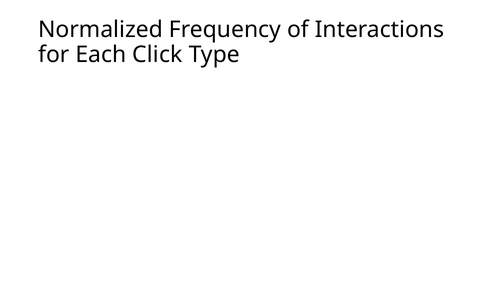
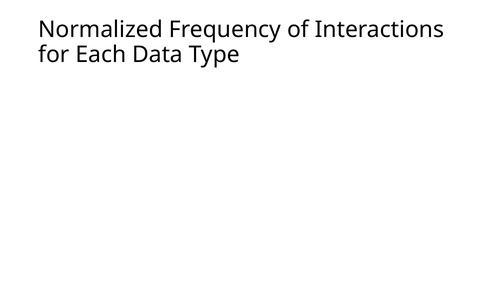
Click: Click -> Data (157, 54)
